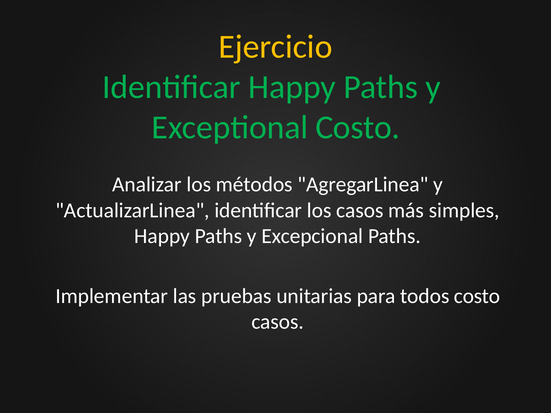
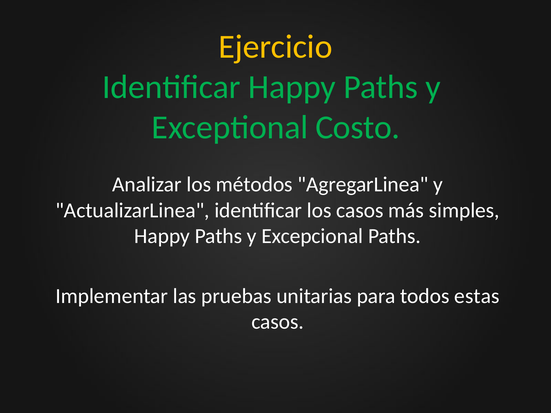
todos costo: costo -> estas (477, 296)
